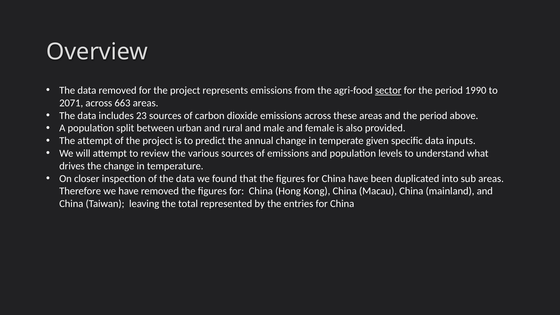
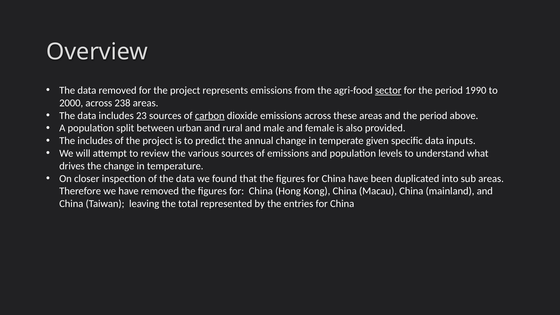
2071: 2071 -> 2000 (71, 103)
663: 663 -> 238 (122, 103)
carbon underline: none -> present (210, 116)
The attempt: attempt -> includes (95, 141)
